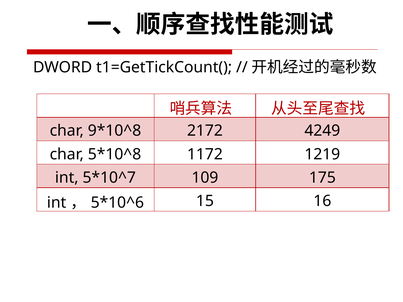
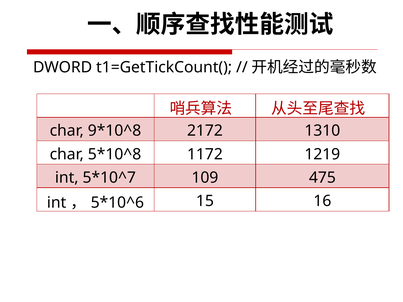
4249: 4249 -> 1310 (322, 131)
175: 175 -> 475 (322, 178)
